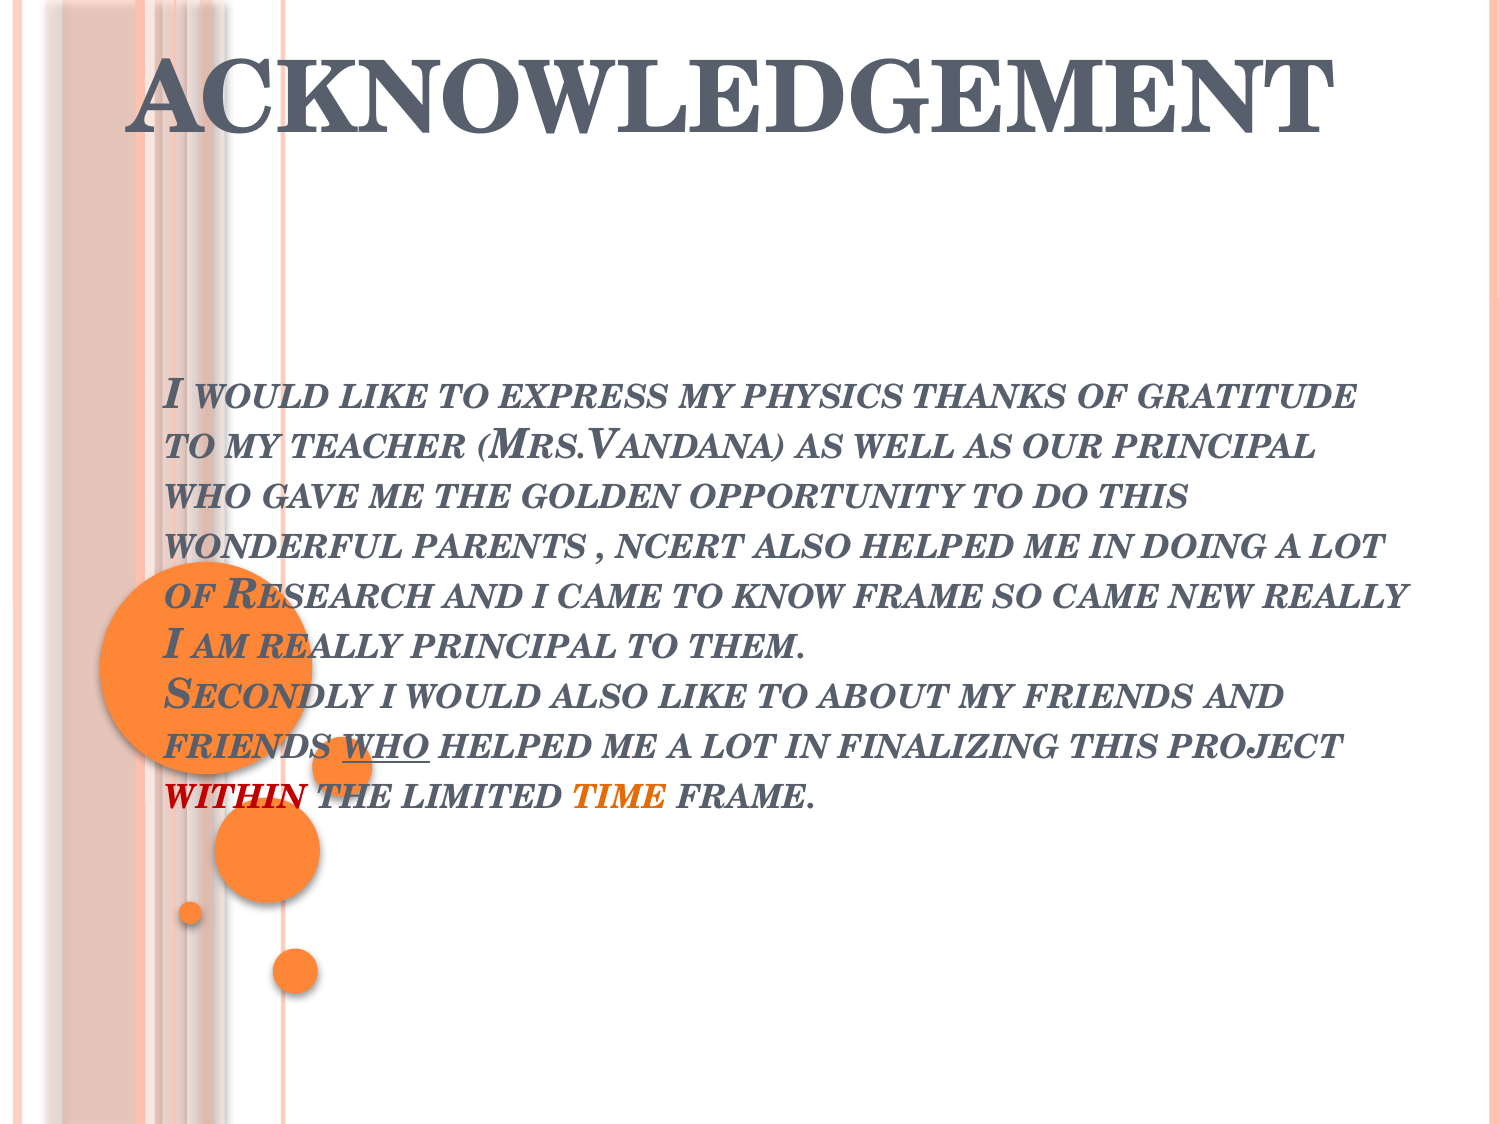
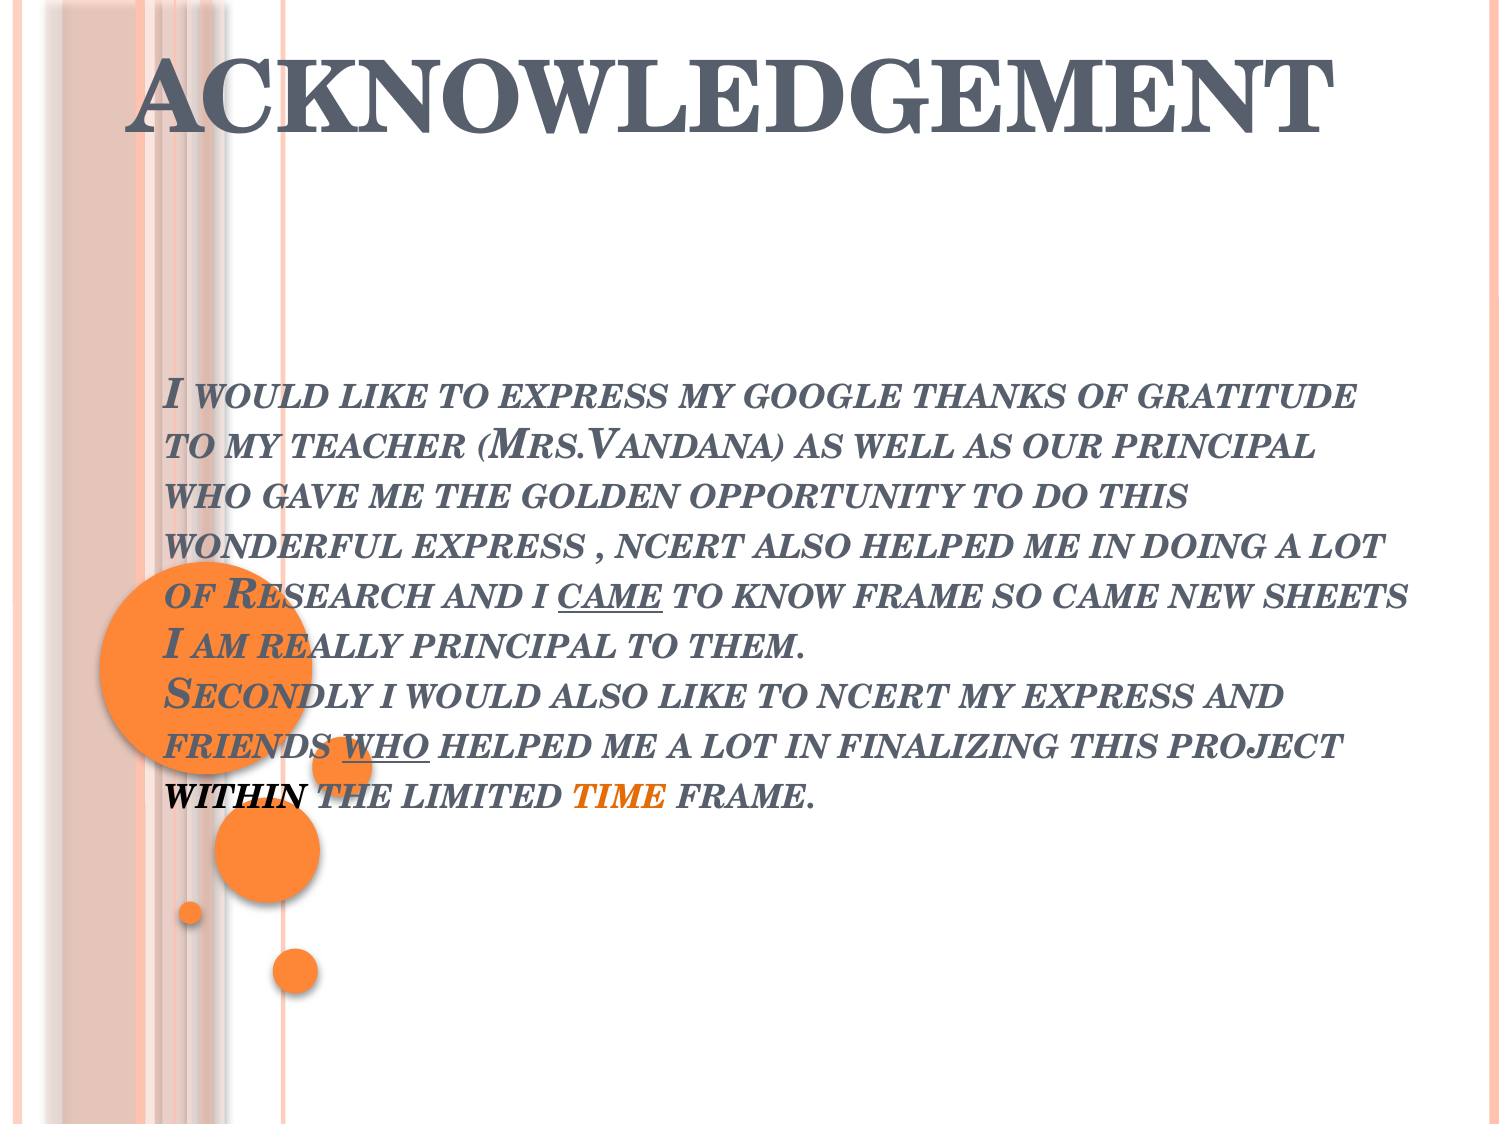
PHYSICS: PHYSICS -> GOOGLE (823, 398)
WONDERFUL PARENTS: PARENTS -> EXPRESS (500, 548)
CAME underline: none -> present (611, 598)
NEW REALLY: REALLY -> SHEETS (1336, 598)
TO ABOUT: ABOUT -> NCERT (884, 698)
MY FRIENDS: FRIENDS -> EXPRESS (1110, 698)
WITHIN colour: red -> black (236, 798)
